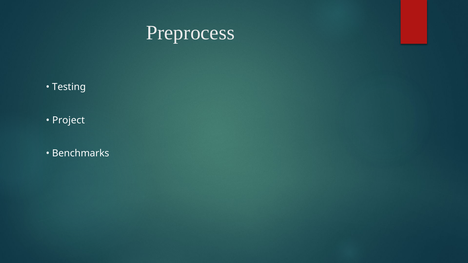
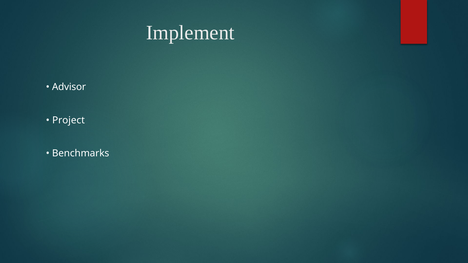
Preprocess: Preprocess -> Implement (190, 33)
Testing: Testing -> Advisor (69, 87)
